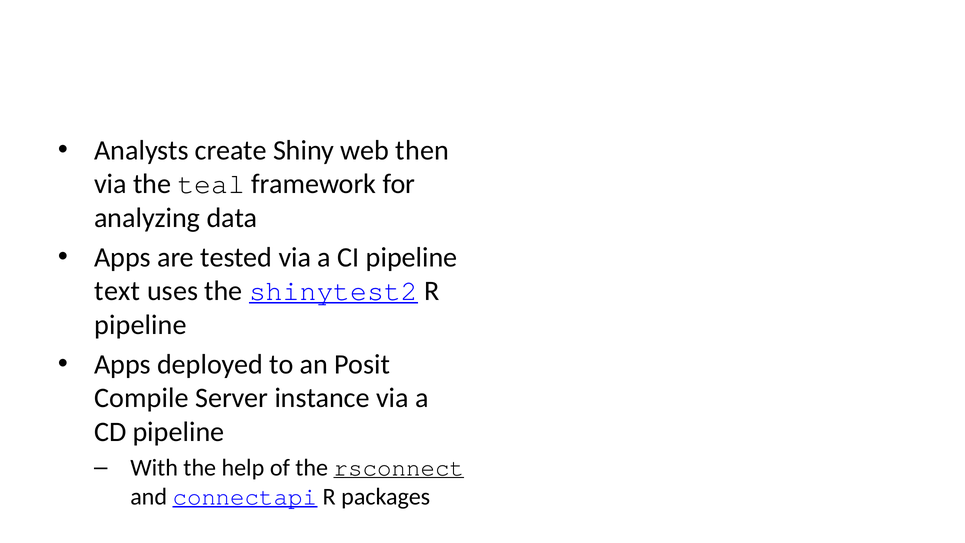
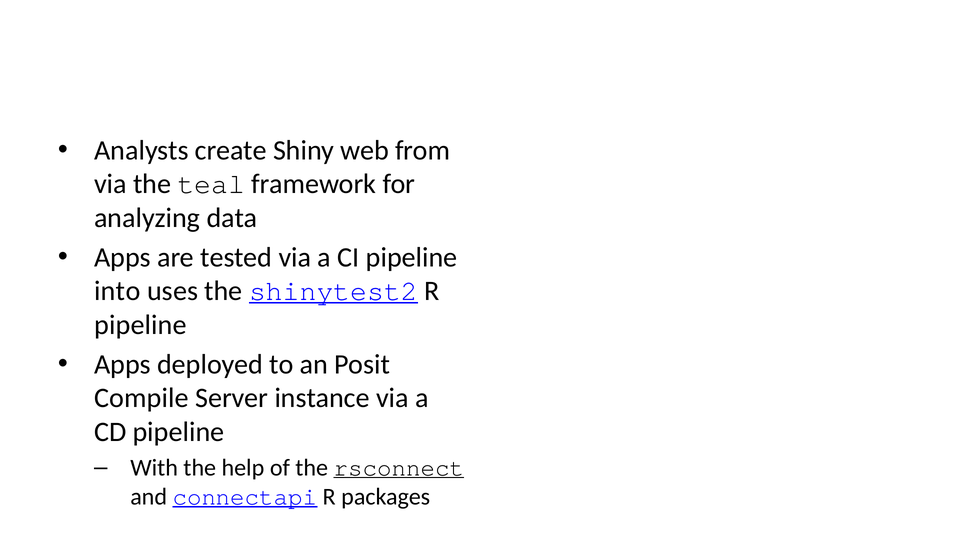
then: then -> from (423, 150)
text: text -> into (117, 291)
